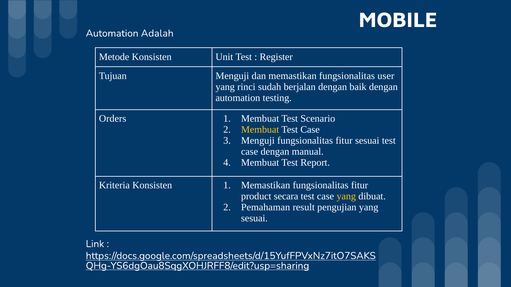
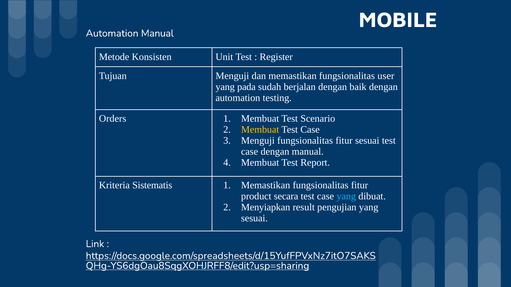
Automation Adalah: Adalah -> Manual (157, 33)
rinci: rinci -> pada (246, 87)
Kriteria Konsisten: Konsisten -> Sistematis (152, 186)
yang colour: yellow -> light blue (346, 197)
Pemahaman: Pemahaman -> Menyiapkan (266, 208)
